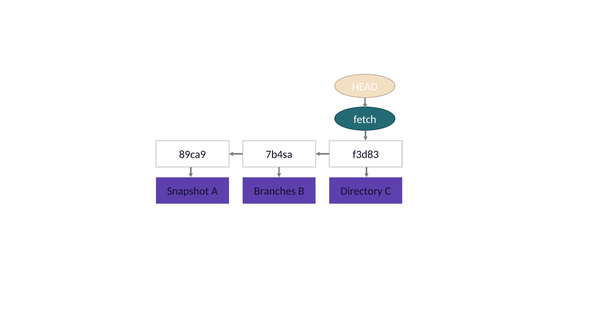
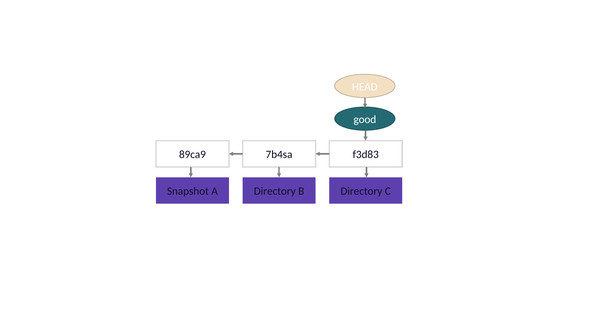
fetch: fetch -> good (365, 119)
A Branches: Branches -> Directory (275, 191)
